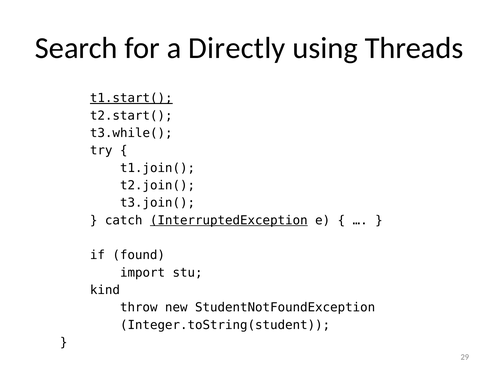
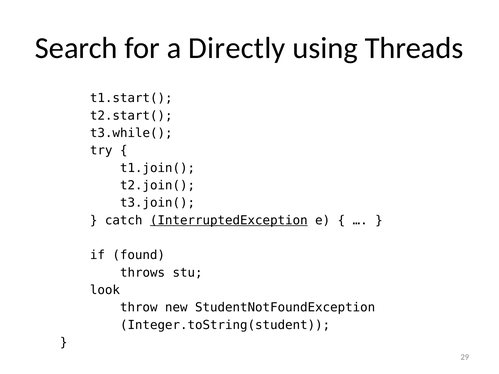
t1.start( underline: present -> none (131, 98)
import: import -> throws (143, 273)
kind: kind -> look (105, 290)
